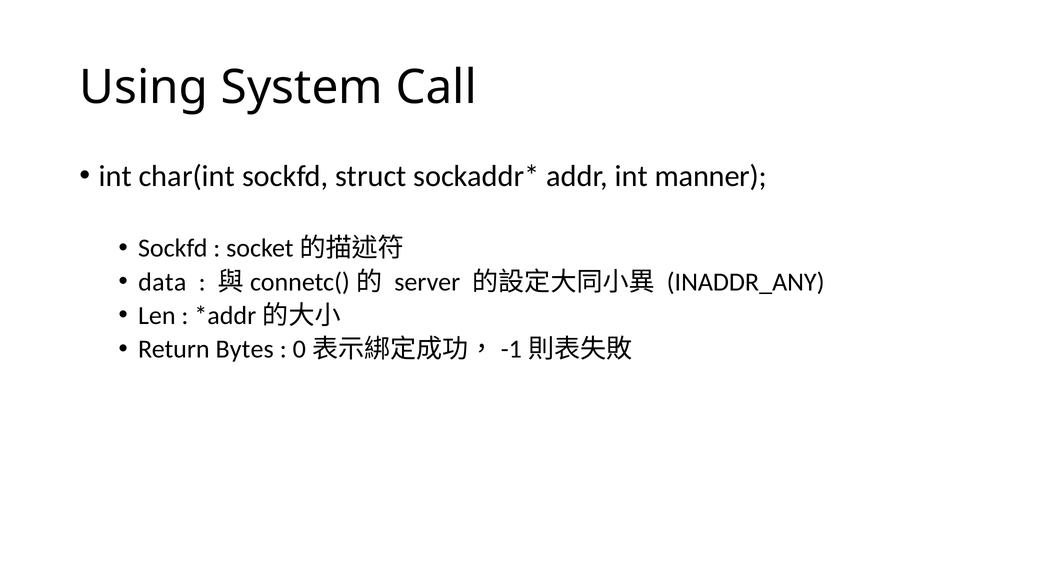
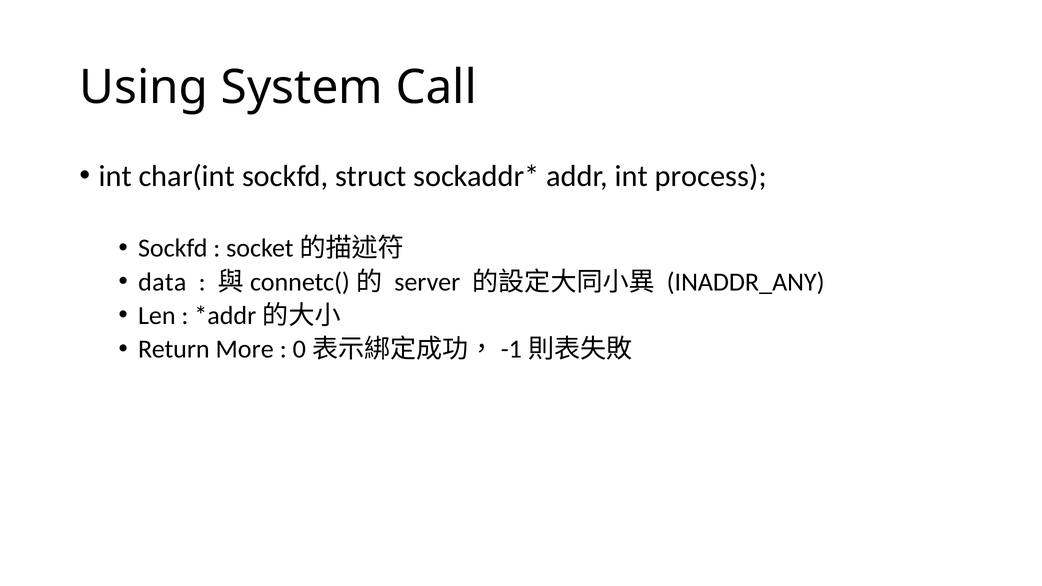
manner: manner -> process (711, 176)
Bytes: Bytes -> More (245, 349)
